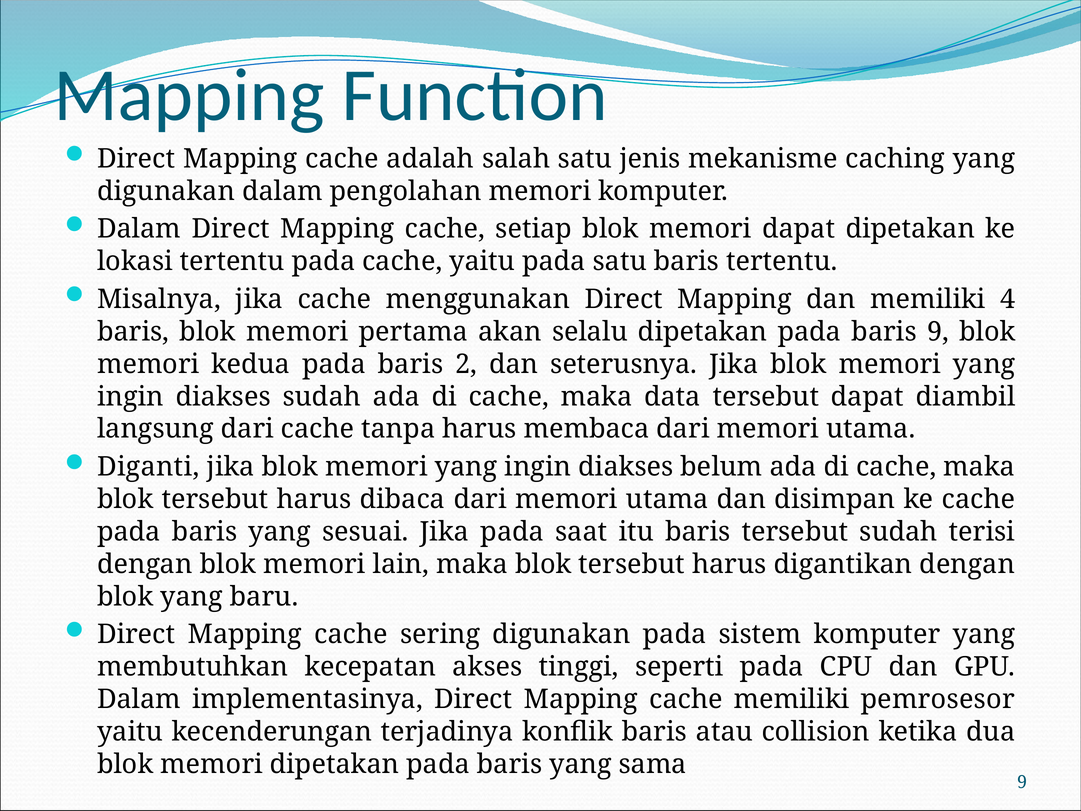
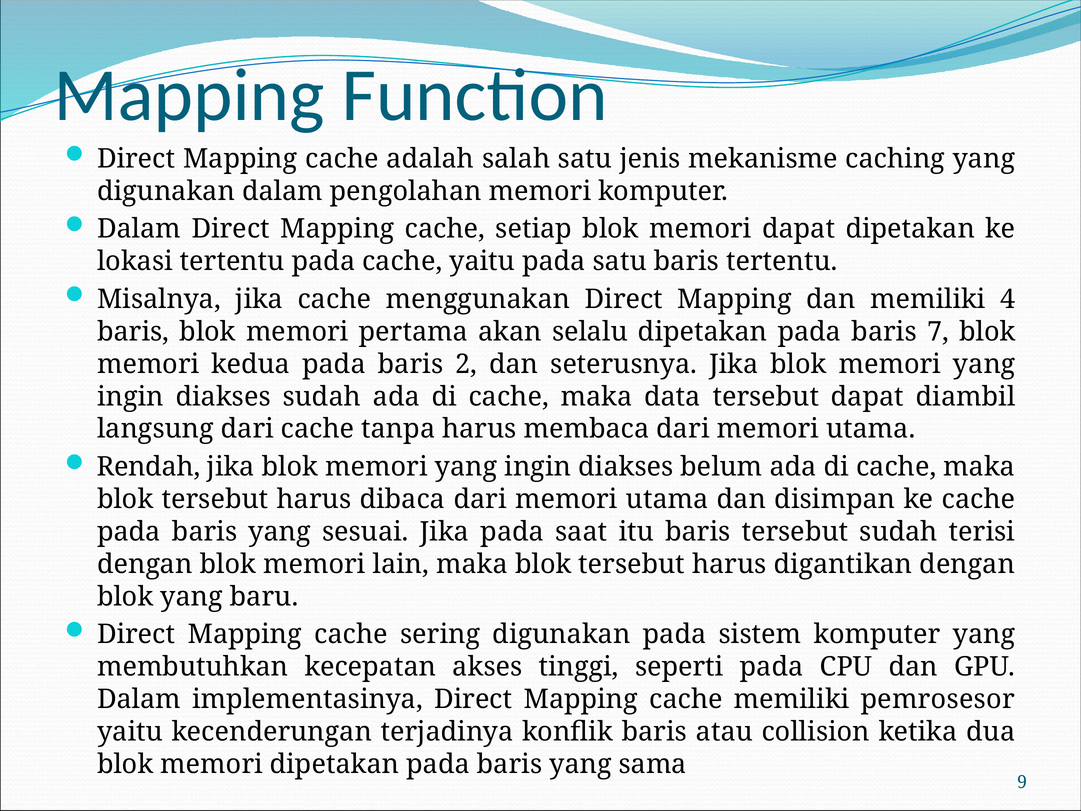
baris 9: 9 -> 7 (938, 332)
Diganti: Diganti -> Rendah (149, 467)
